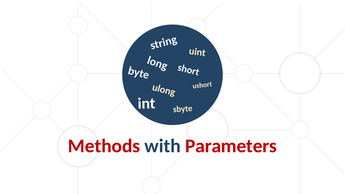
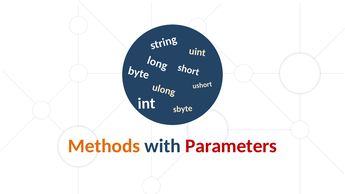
Methods colour: red -> orange (104, 146)
